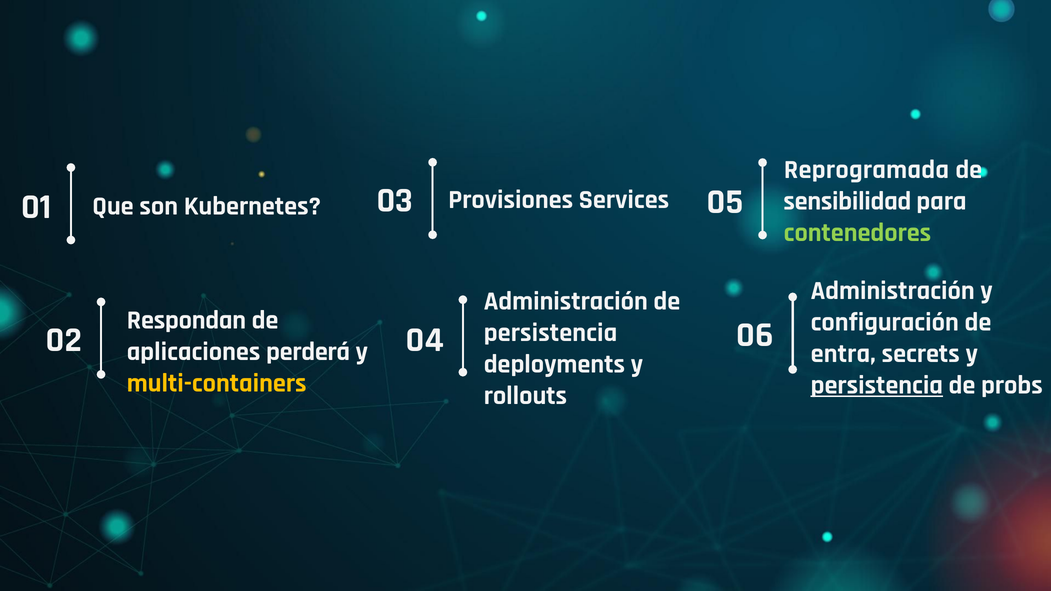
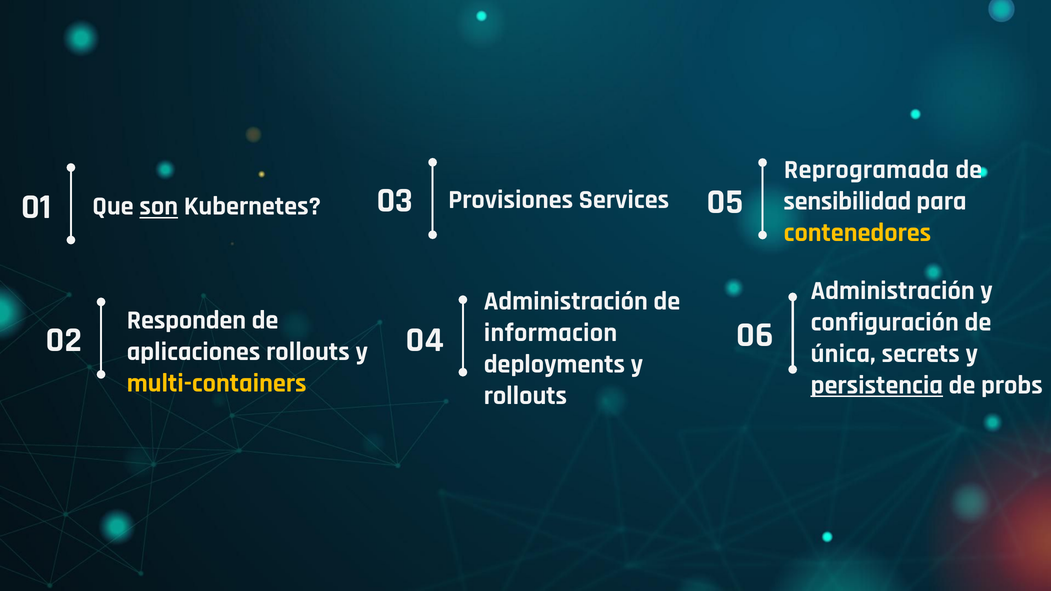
son underline: none -> present (159, 206)
contenedores colour: light green -> yellow (857, 233)
Respondan: Respondan -> Responden (186, 320)
persistencia: persistencia -> informacion (550, 333)
aplicaciones perderá: perderá -> rollouts (308, 351)
entra: entra -> única (843, 354)
